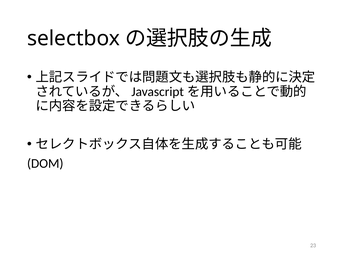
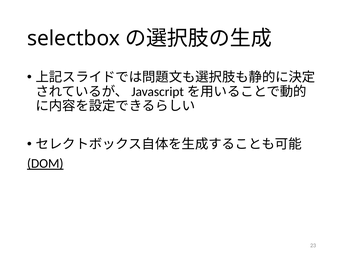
DOM underline: none -> present (45, 164)
